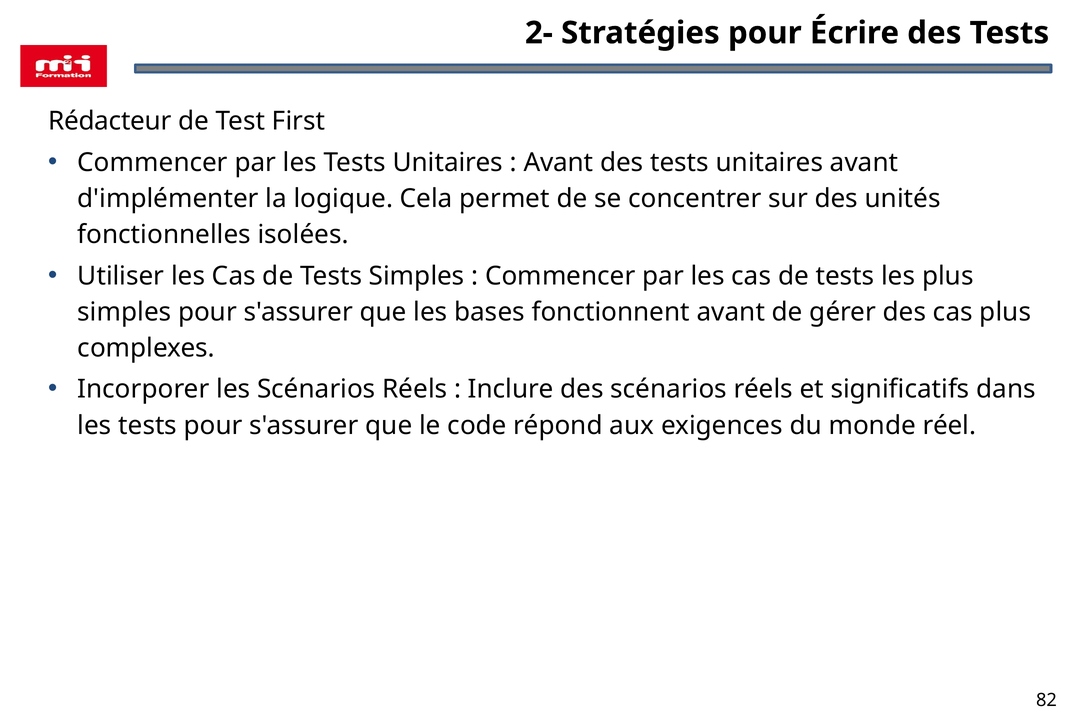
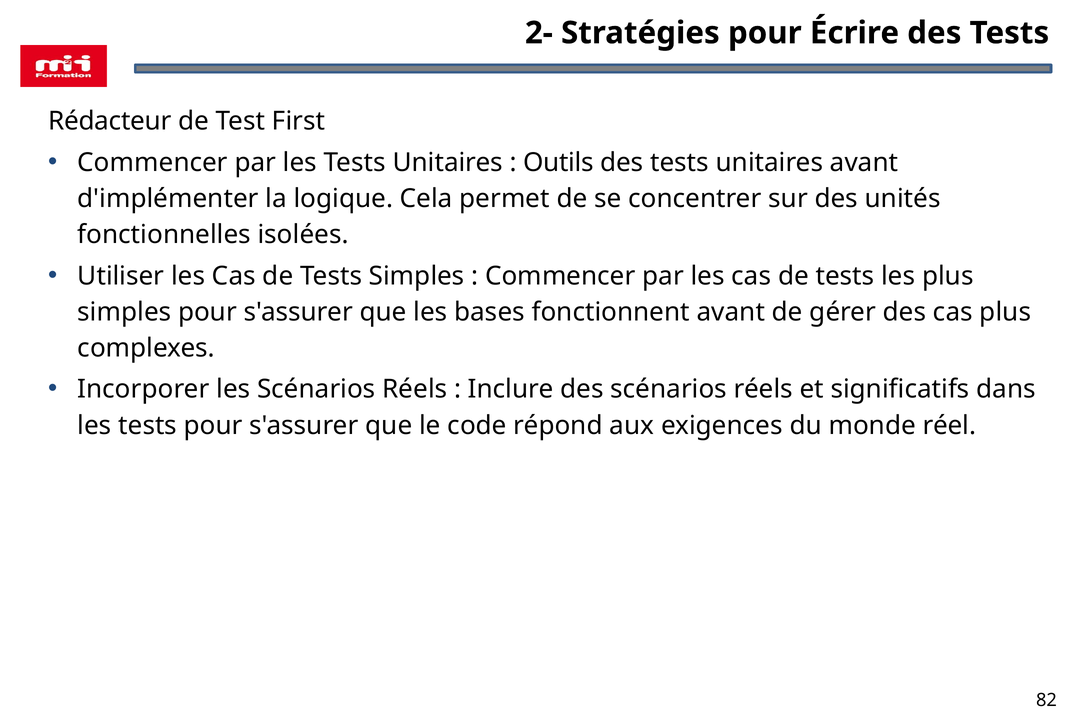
Avant: Avant -> Outils (559, 162)
